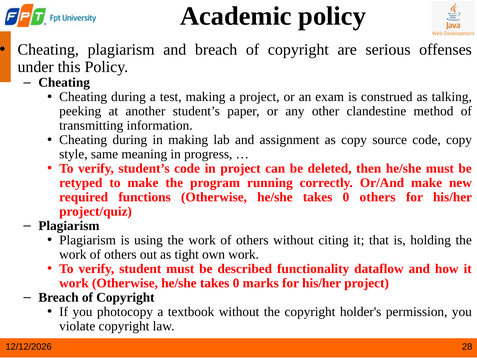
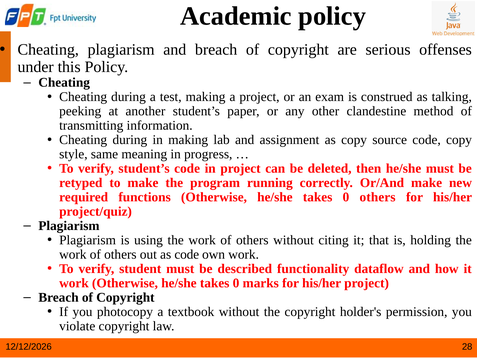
as tight: tight -> code (187, 254)
